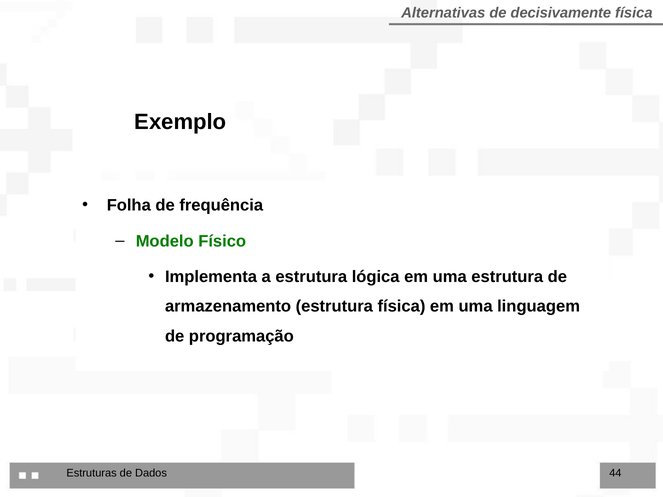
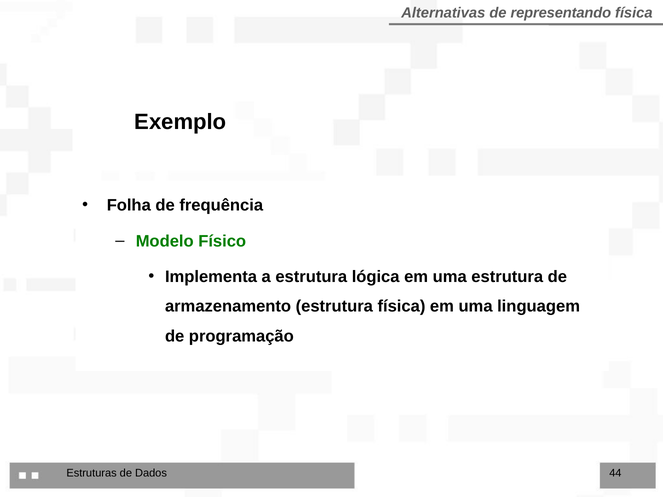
decisivamente: decisivamente -> representando (561, 13)
